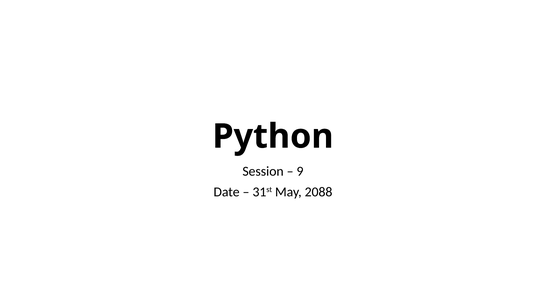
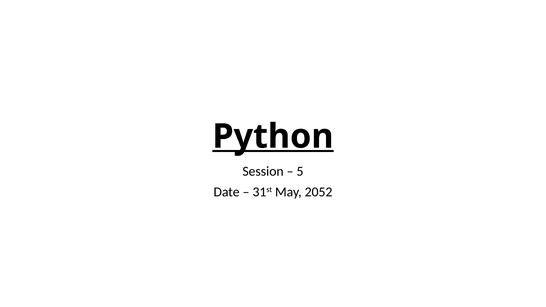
Python underline: none -> present (273, 136)
9: 9 -> 5 (300, 171)
2088: 2088 -> 2052 (319, 192)
